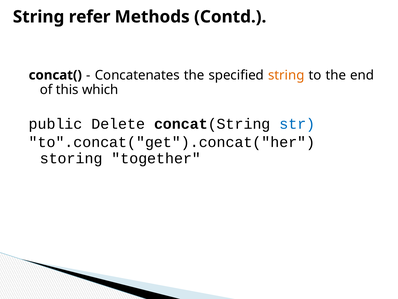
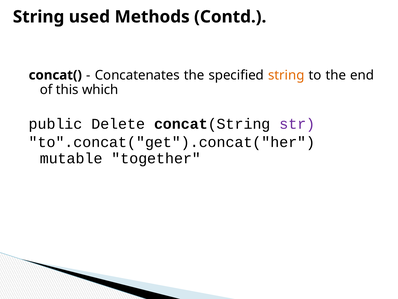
refer: refer -> used (89, 17)
str colour: blue -> purple (297, 124)
storing: storing -> mutable (71, 158)
